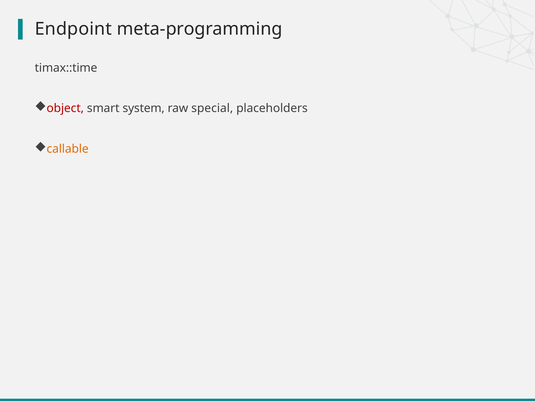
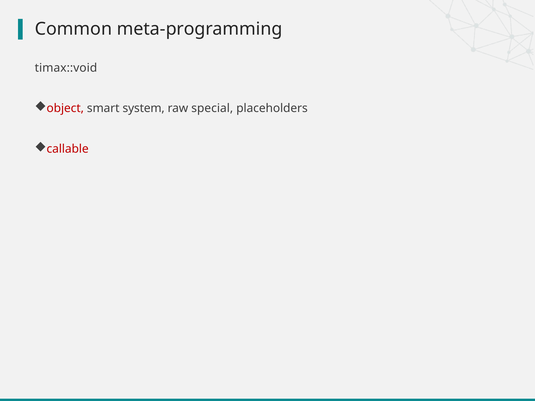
Endpoint: Endpoint -> Common (73, 29)
timax::time: timax::time -> timax::void (66, 68)
callable colour: orange -> red (68, 149)
